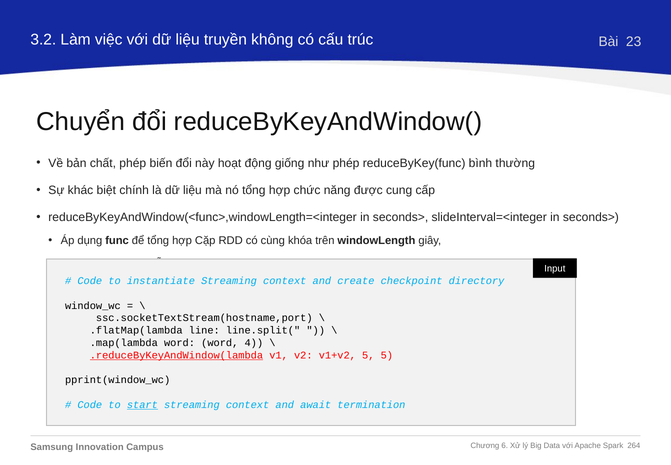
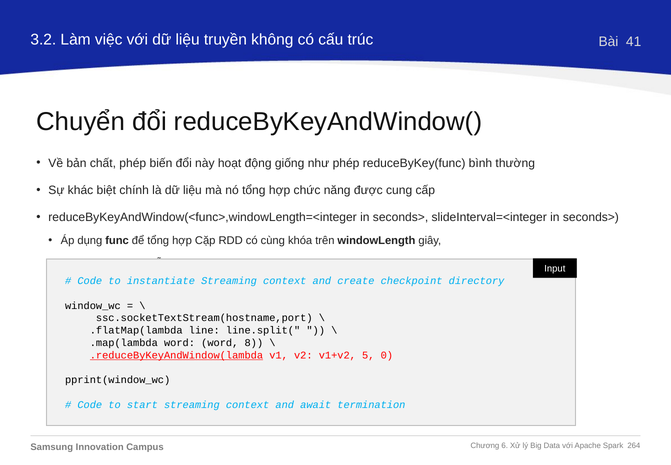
23: 23 -> 41 (634, 42)
4: 4 -> 8 (254, 342)
5 5: 5 -> 0 (387, 355)
start underline: present -> none (142, 404)
